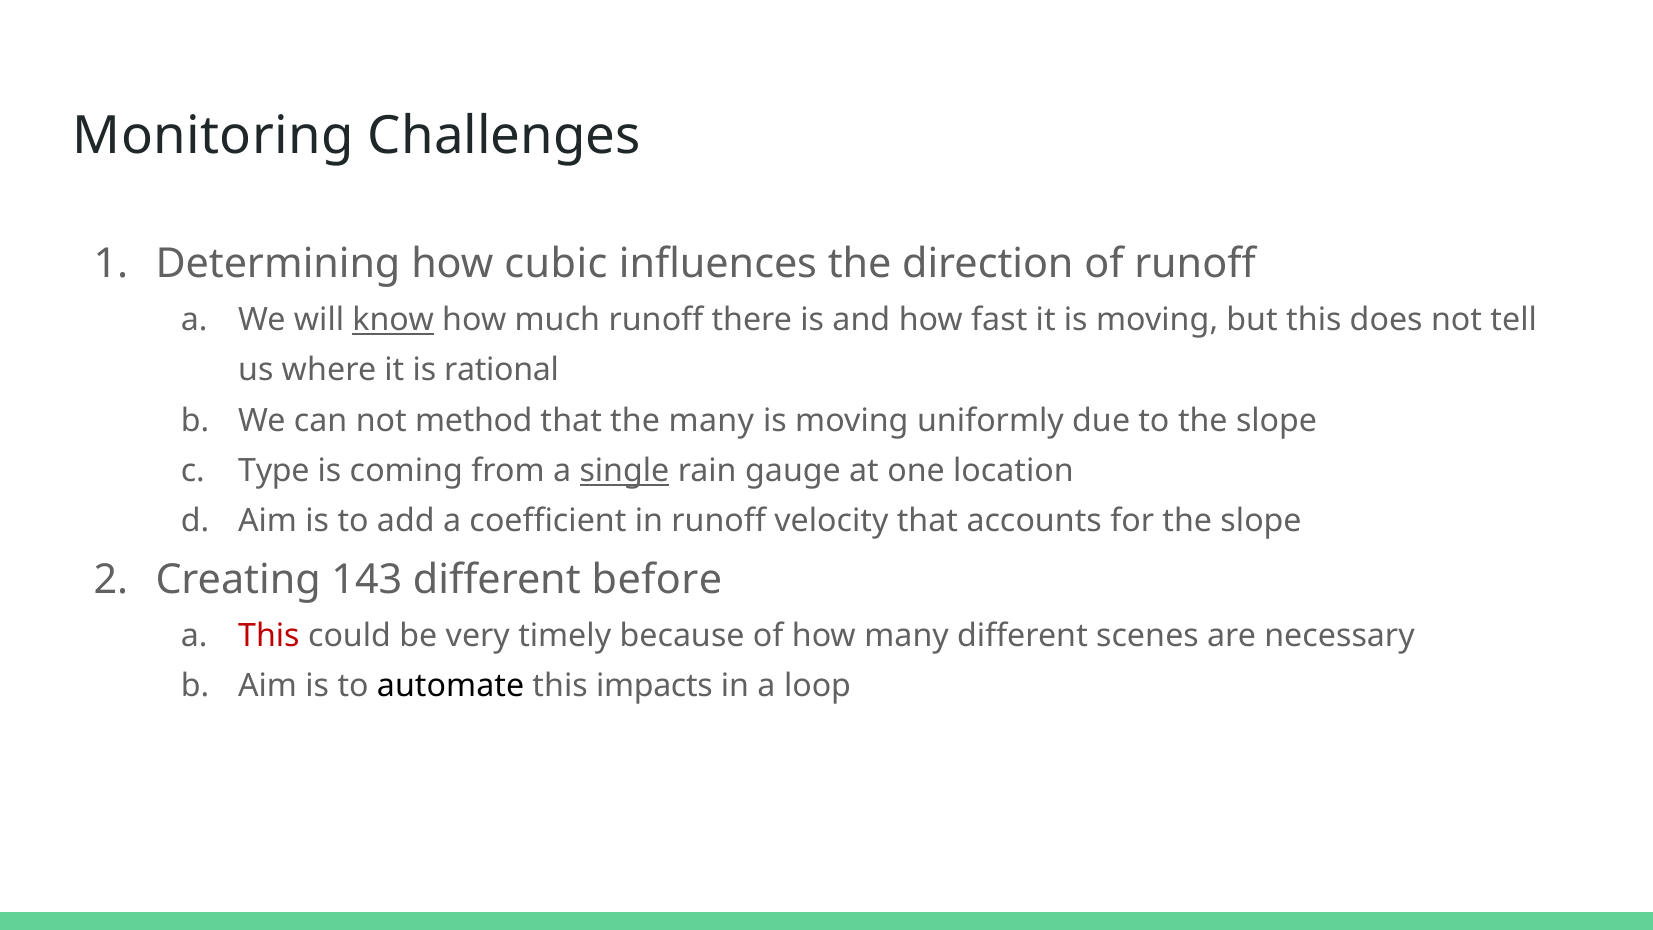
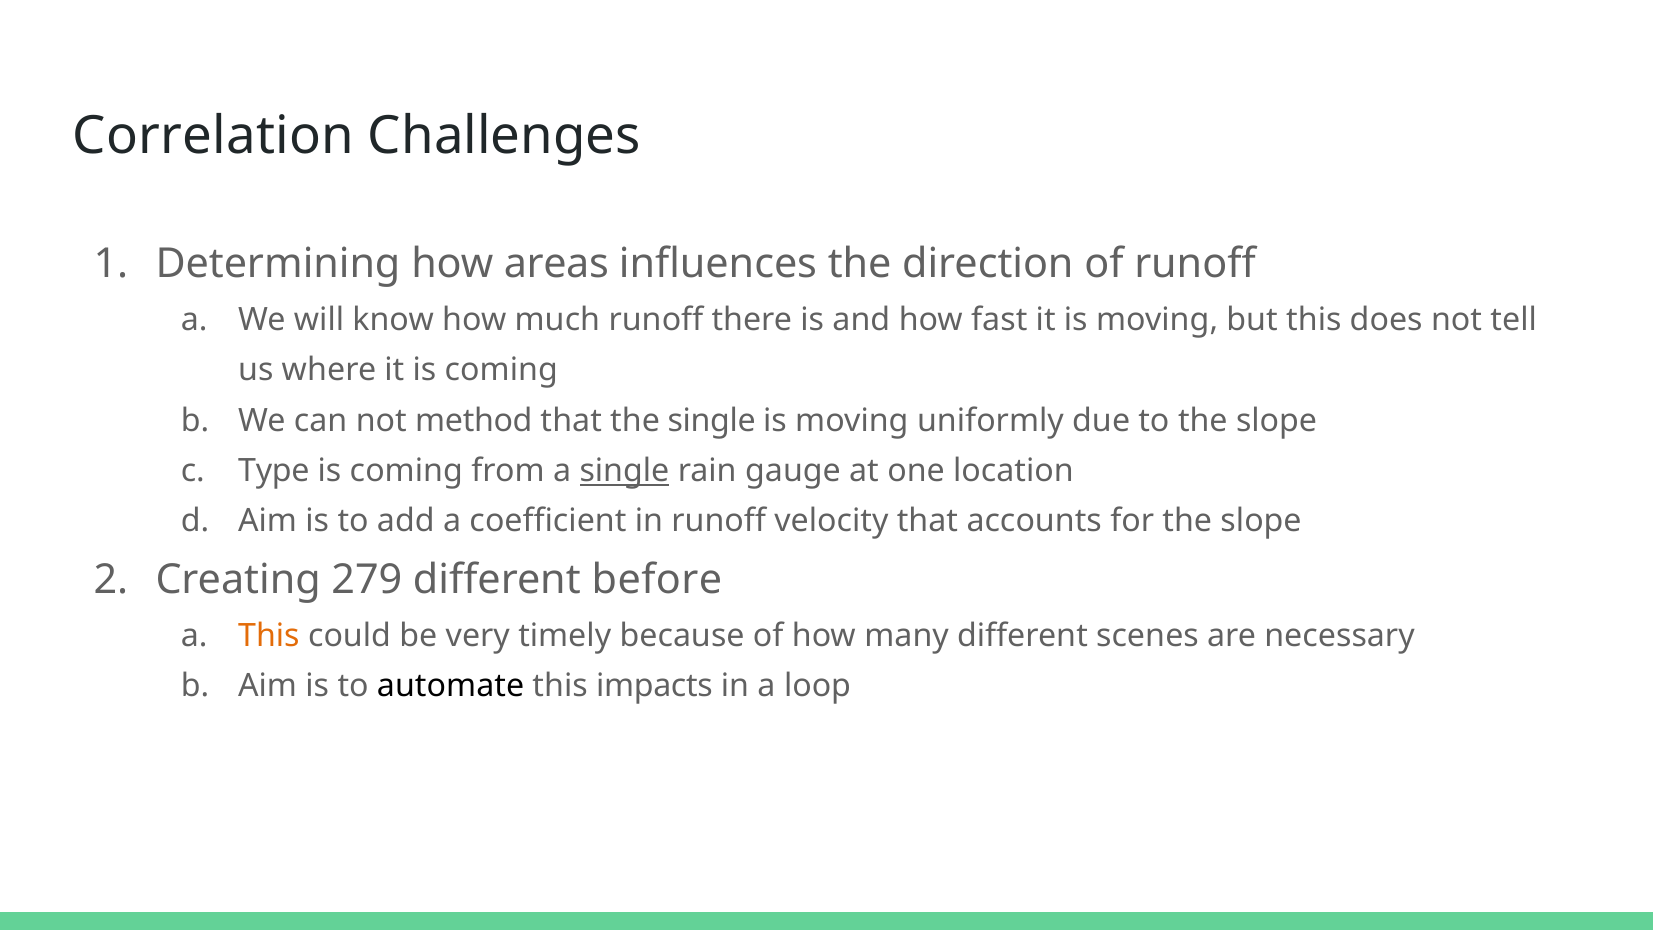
Monitoring: Monitoring -> Correlation (213, 136)
cubic: cubic -> areas (556, 264)
know underline: present -> none (393, 320)
it is rational: rational -> coming (501, 370)
the many: many -> single (712, 420)
143: 143 -> 279 (367, 580)
This colour: red -> orange (269, 636)
